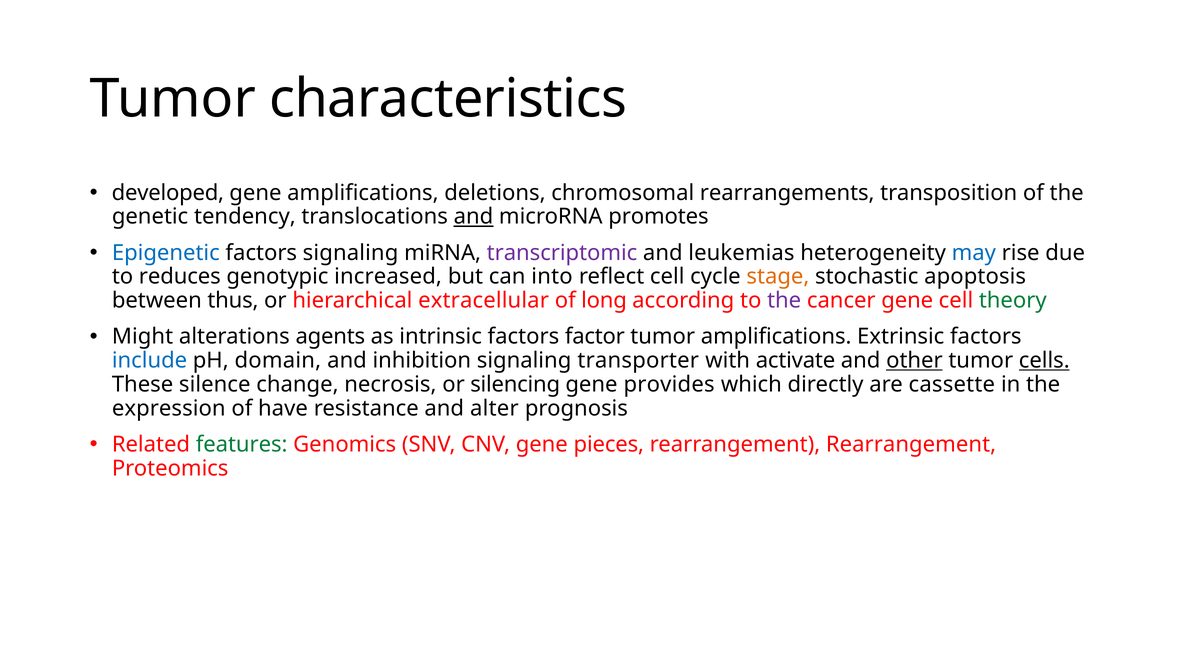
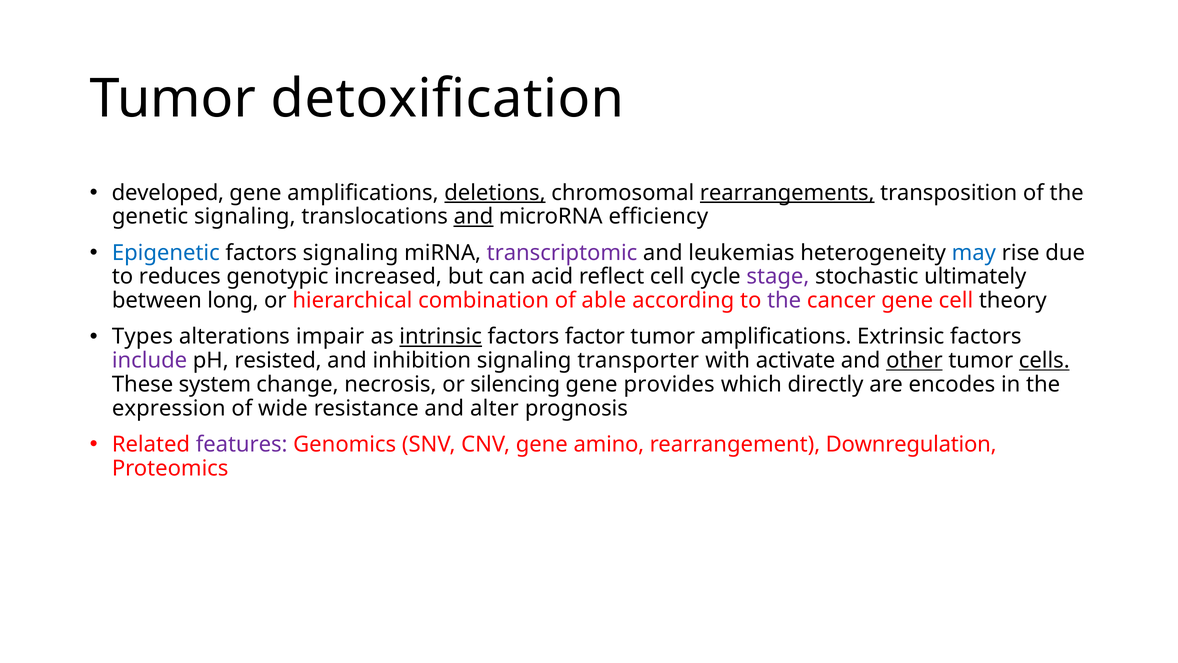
characteristics: characteristics -> detoxification (448, 99)
deletions underline: none -> present (495, 193)
rearrangements underline: none -> present (787, 193)
genetic tendency: tendency -> signaling (245, 216)
promotes: promotes -> efficiency (658, 216)
into: into -> acid (552, 276)
stage colour: orange -> purple (778, 276)
apoptosis: apoptosis -> ultimately (975, 276)
thus: thus -> long (233, 300)
extracellular: extracellular -> combination (484, 300)
long: long -> able (604, 300)
theory colour: green -> black (1013, 300)
Might: Might -> Types (142, 336)
agents: agents -> impair (330, 336)
intrinsic underline: none -> present (441, 336)
include colour: blue -> purple (150, 360)
domain: domain -> resisted (278, 360)
silence: silence -> system (215, 384)
cassette: cassette -> encodes (952, 384)
have: have -> wide (283, 408)
features colour: green -> purple (242, 444)
pieces: pieces -> amino (609, 444)
rearrangement Rearrangement: Rearrangement -> Downregulation (911, 444)
